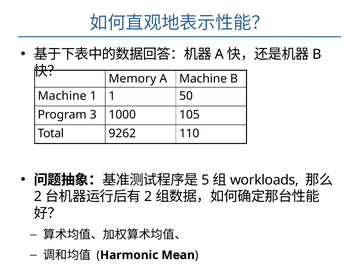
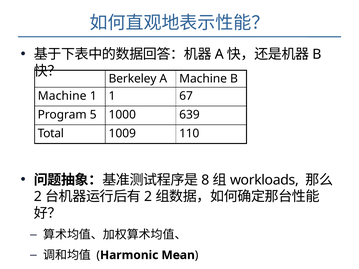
Memory: Memory -> Berkeley (133, 79)
50: 50 -> 67 (186, 96)
3: 3 -> 5 (93, 115)
105: 105 -> 639 (189, 115)
9262: 9262 -> 1009 (122, 134)
5: 5 -> 8 (205, 180)
